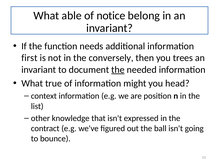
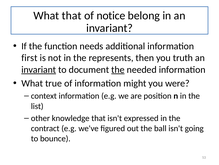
What able: able -> that (72, 16)
conversely: conversely -> represents (111, 58)
trees: trees -> truth (183, 58)
invariant underline: none -> present (39, 69)
head: head -> were (177, 83)
